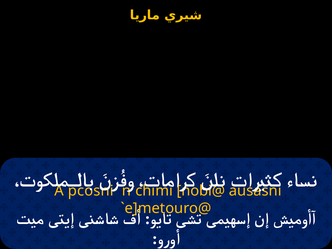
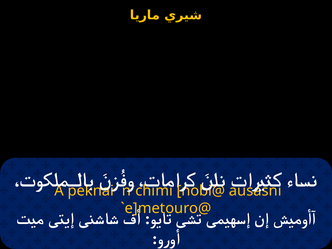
pcosni: pcosni -> peknai (91, 191)
